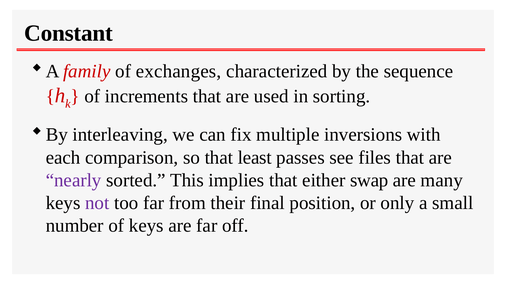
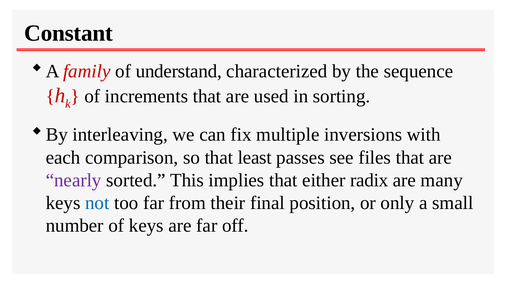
exchanges: exchanges -> understand (179, 72)
swap: swap -> radix (369, 181)
not colour: purple -> blue (97, 203)
